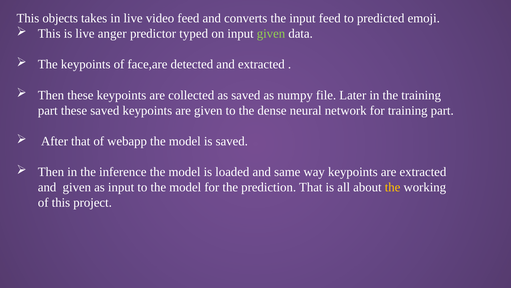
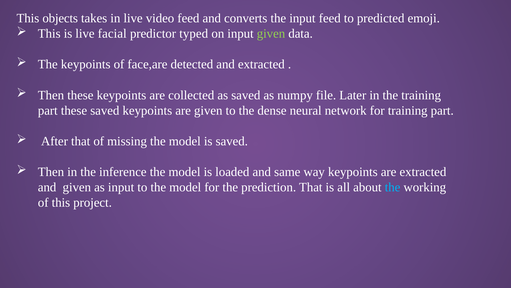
anger: anger -> facial (112, 34)
webapp: webapp -> missing (127, 141)
the colour: yellow -> light blue (393, 187)
